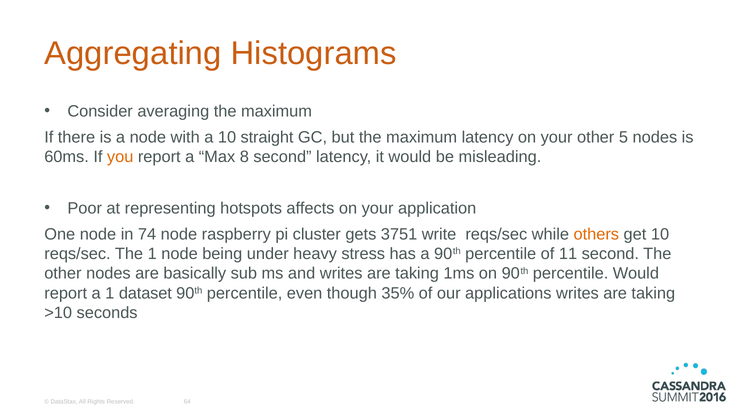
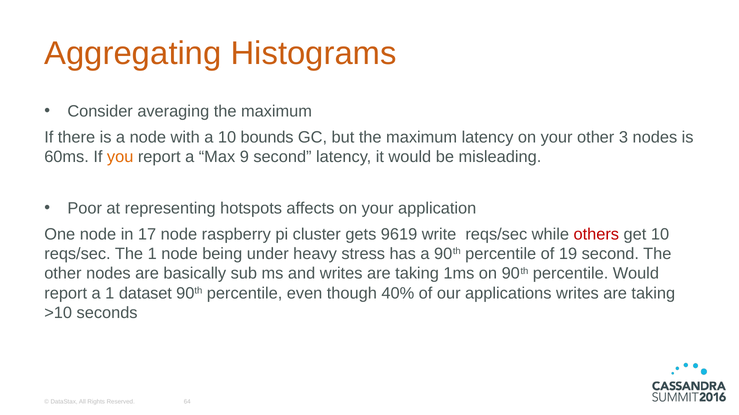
straight: straight -> bounds (267, 137)
5: 5 -> 3 (623, 137)
8: 8 -> 9 (244, 157)
74: 74 -> 17 (147, 235)
3751: 3751 -> 9619 (399, 235)
others colour: orange -> red (596, 235)
11: 11 -> 19 (568, 254)
35%: 35% -> 40% (398, 294)
